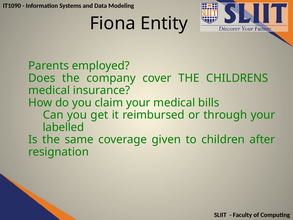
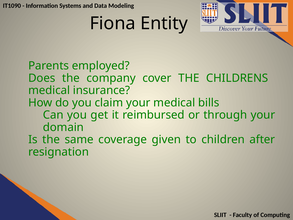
labelled: labelled -> domain (63, 127)
